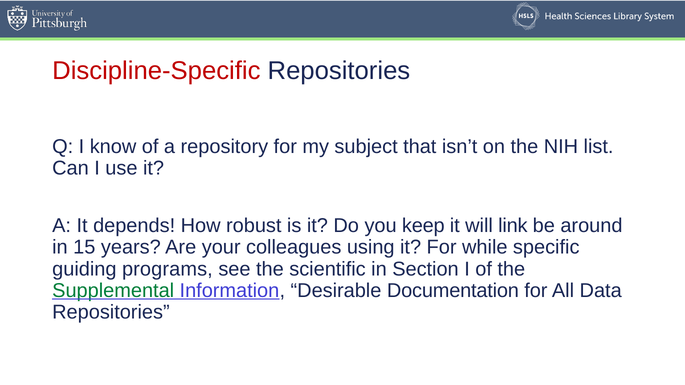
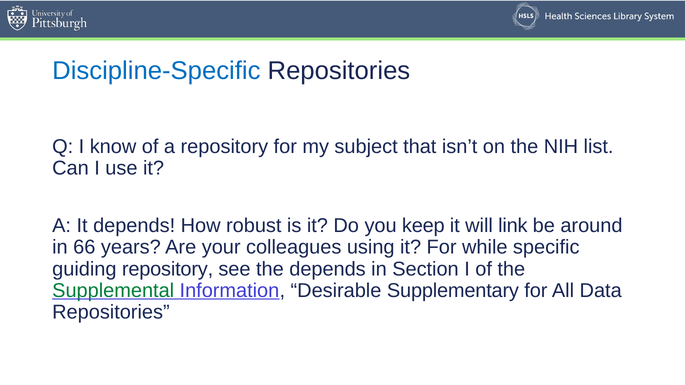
Discipline-Specific colour: red -> blue (156, 71)
15: 15 -> 66 (84, 248)
guiding programs: programs -> repository (168, 269)
the scientific: scientific -> depends (328, 269)
Documentation: Documentation -> Supplementary (453, 291)
